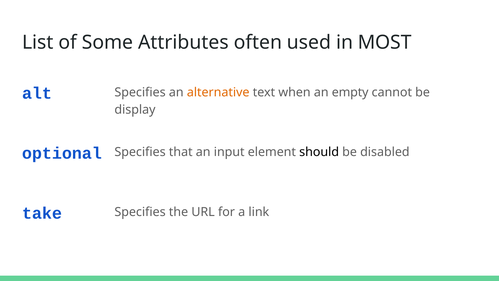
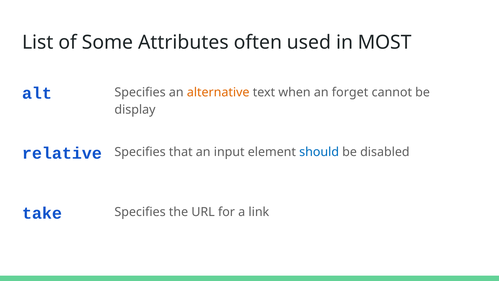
empty: empty -> forget (350, 92)
optional: optional -> relative (62, 153)
should colour: black -> blue (319, 152)
